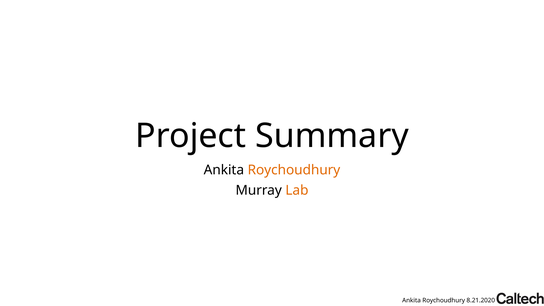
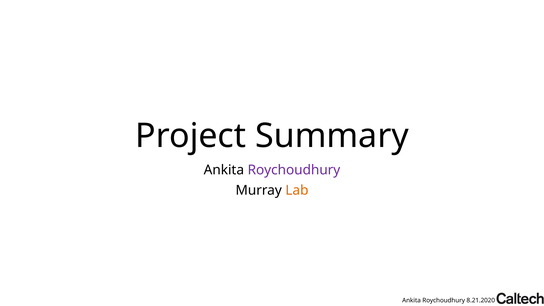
Roychoudhury colour: orange -> purple (294, 170)
